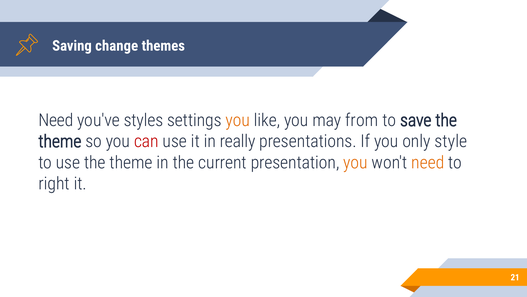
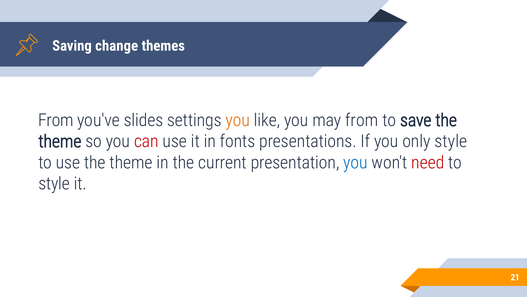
Need: Need -> From (56, 120)
styles: styles -> slides (143, 120)
really: really -> fonts (238, 141)
you colour: orange -> blue (356, 162)
need colour: orange -> red (428, 162)
right: right -> style (54, 183)
